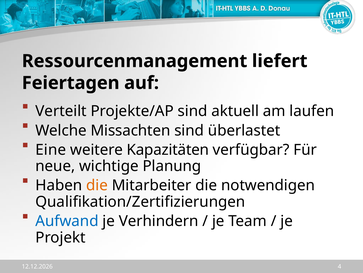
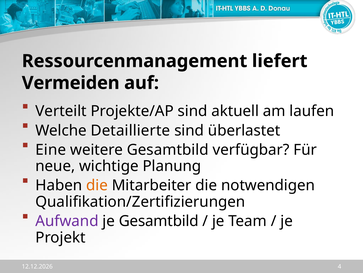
Feiertagen: Feiertagen -> Vermeiden (71, 83)
Missachten: Missachten -> Detaillierte (130, 130)
weitere Kapazitäten: Kapazitäten -> Gesamtbild (168, 149)
Aufwand colour: blue -> purple (67, 221)
je Verhindern: Verhindern -> Gesamtbild (159, 221)
